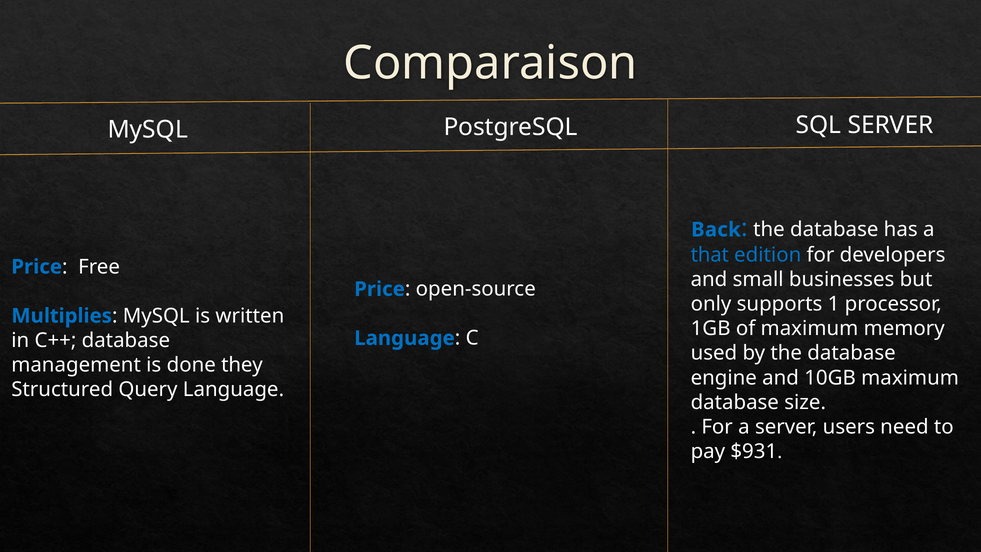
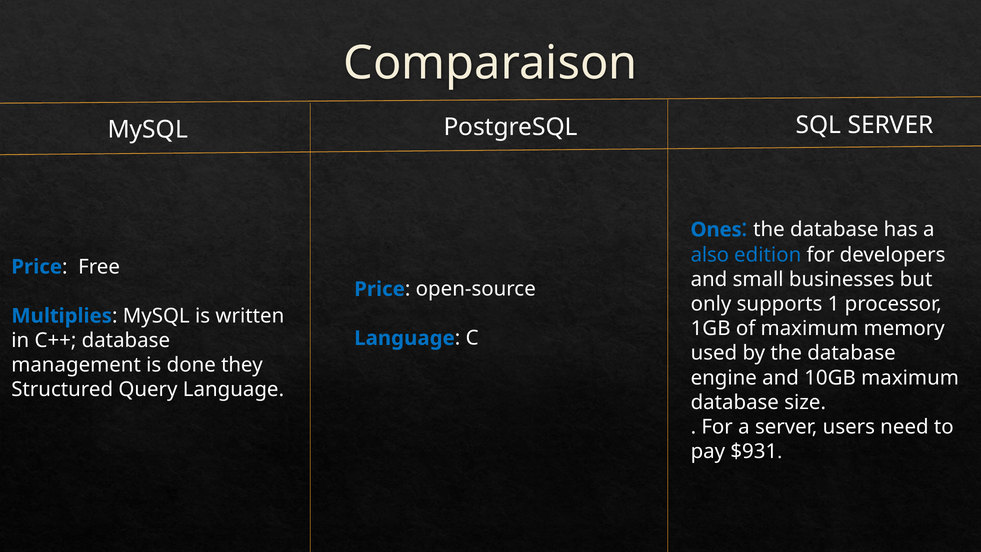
Back: Back -> Ones (716, 230)
that: that -> also (710, 255)
